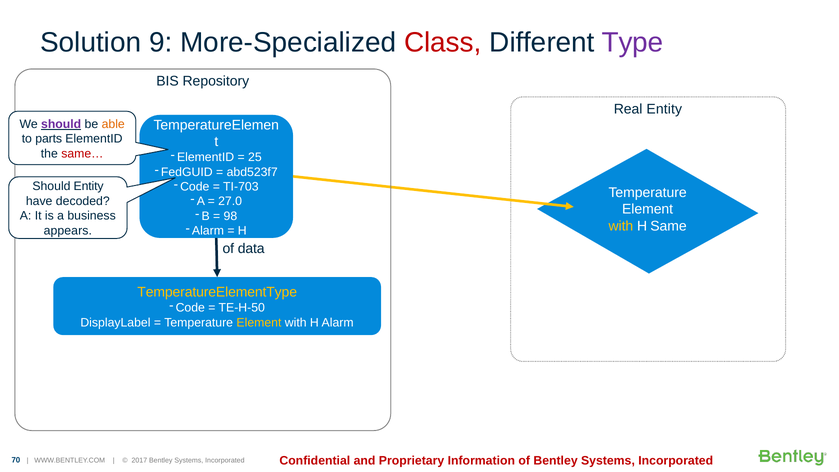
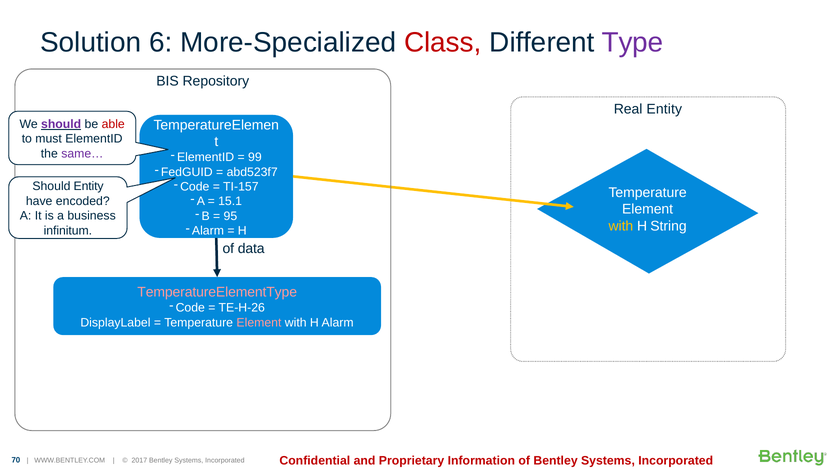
9: 9 -> 6 (161, 42)
able colour: orange -> red (113, 124)
parts: parts -> must (49, 139)
same… colour: red -> purple (82, 153)
25: 25 -> 99 (255, 157)
TI-703: TI-703 -> TI-157 (241, 187)
27.0: 27.0 -> 15.1 (230, 201)
decoded: decoded -> encoded (83, 201)
98: 98 -> 95 (230, 216)
Same: Same -> String (668, 226)
appears: appears -> infinitum (68, 230)
TemperatureElementType colour: yellow -> pink (217, 292)
TE-H-50: TE-H-50 -> TE-H-26 (242, 308)
Element colour: yellow -> pink (259, 323)
